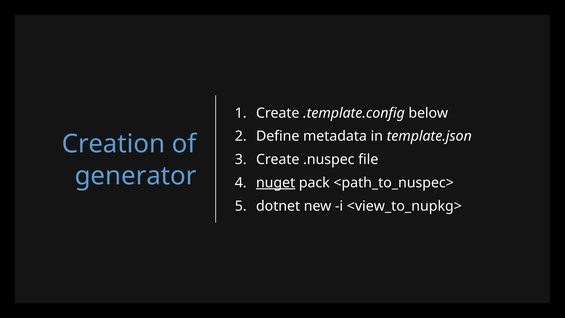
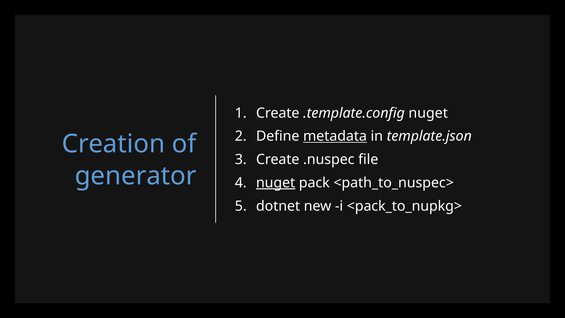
.template.config below: below -> nuget (428, 113)
metadata underline: none -> present (335, 136)
<view_to_nupkg>: <view_to_nupkg> -> <pack_to_nupkg> (404, 206)
